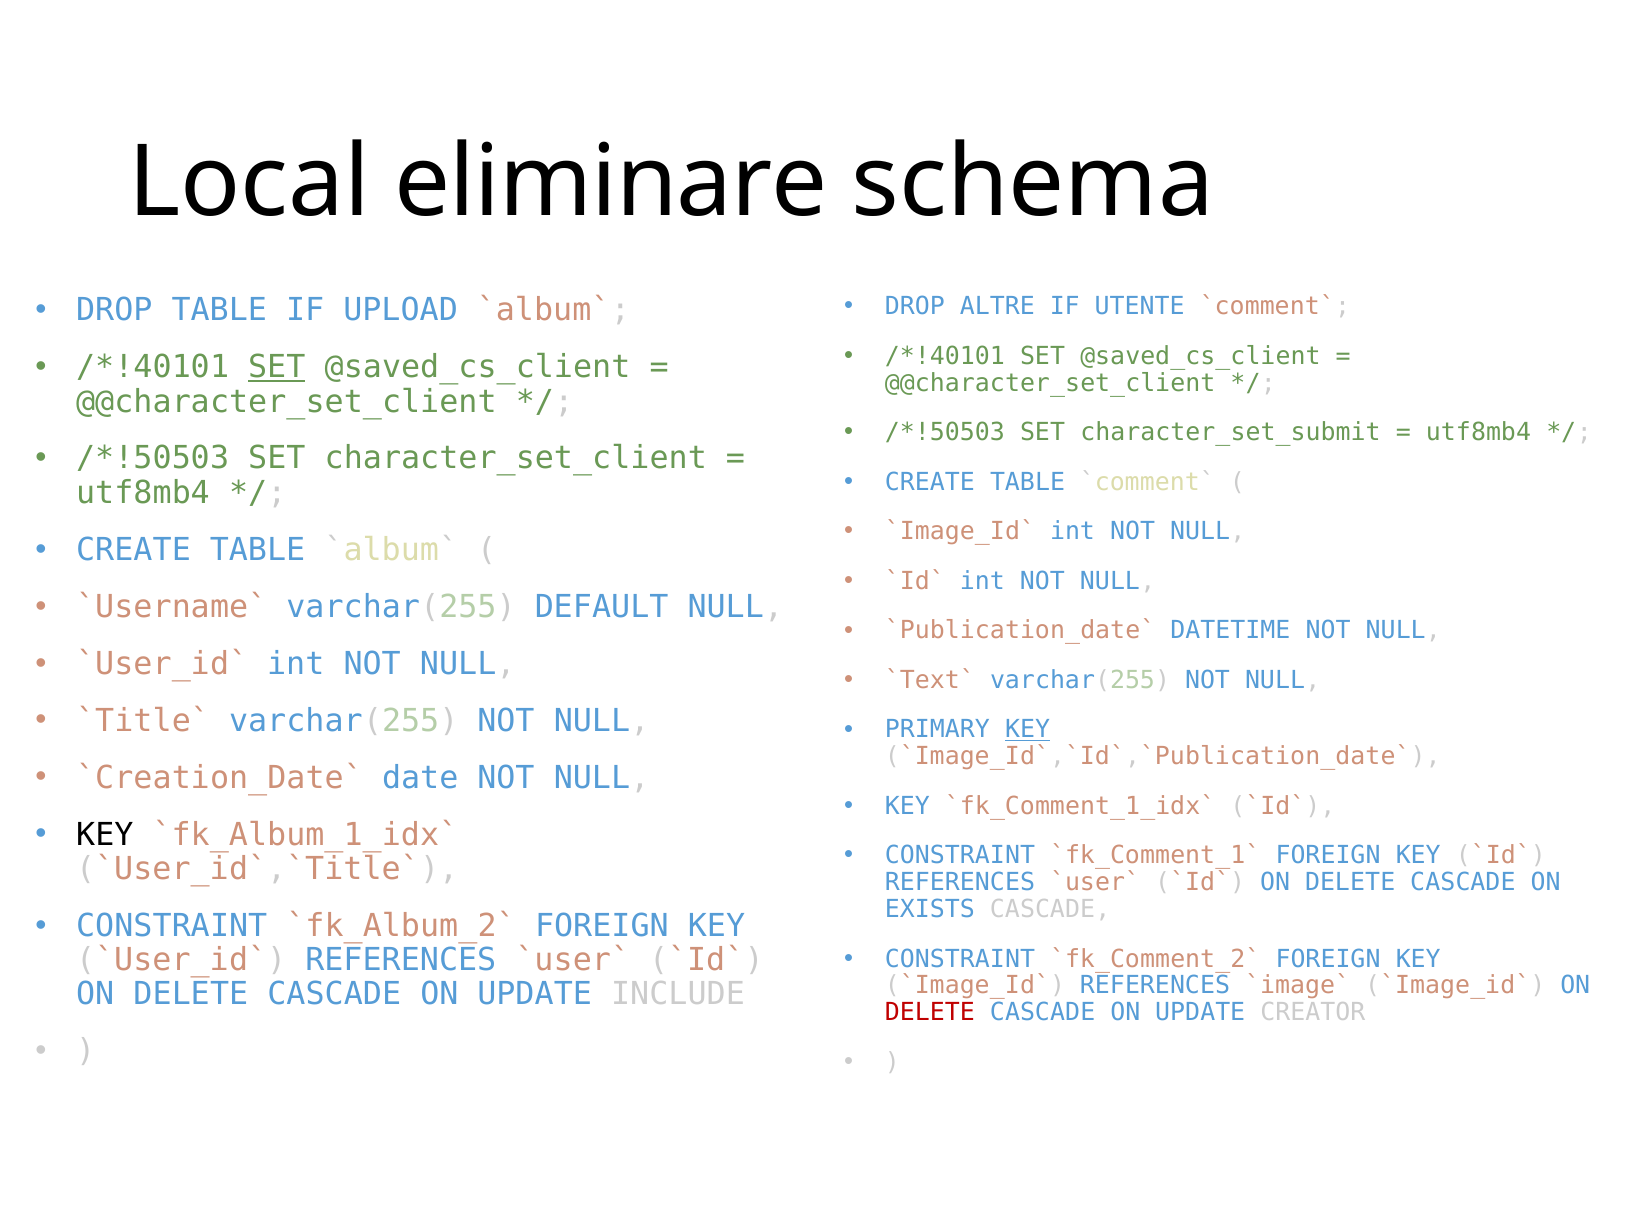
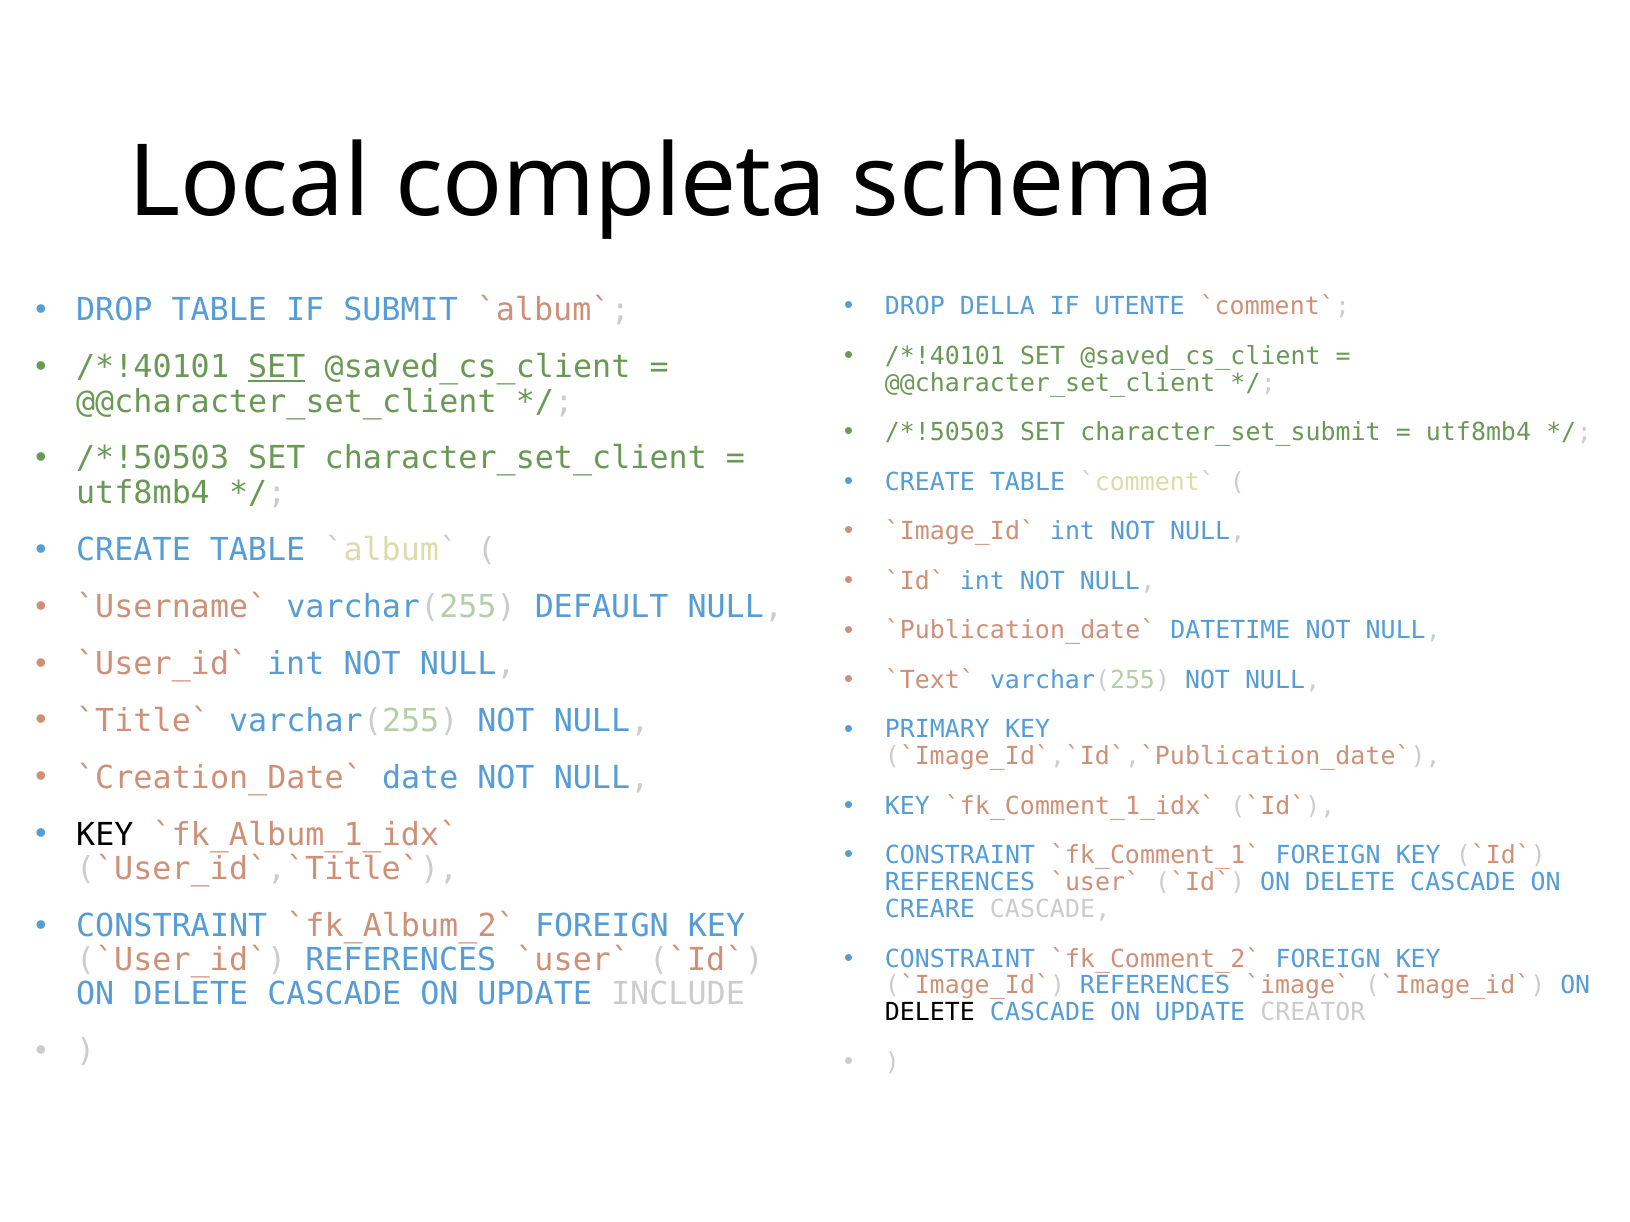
eliminare: eliminare -> completa (611, 183)
ALTRE: ALTRE -> DELLA (997, 307)
UPLOAD: UPLOAD -> SUBMIT (401, 310)
KEY underline: present -> none (1028, 730)
EXISTS: EXISTS -> CREARE (930, 910)
DELETE colour: red -> black (930, 1013)
